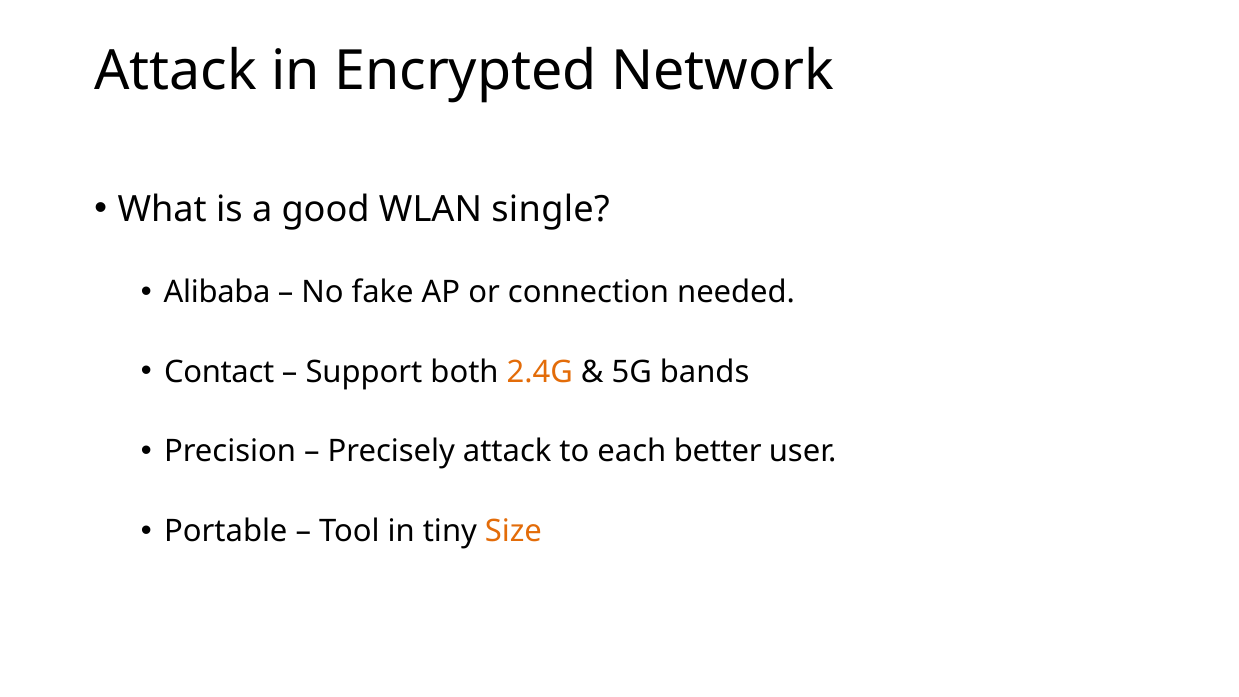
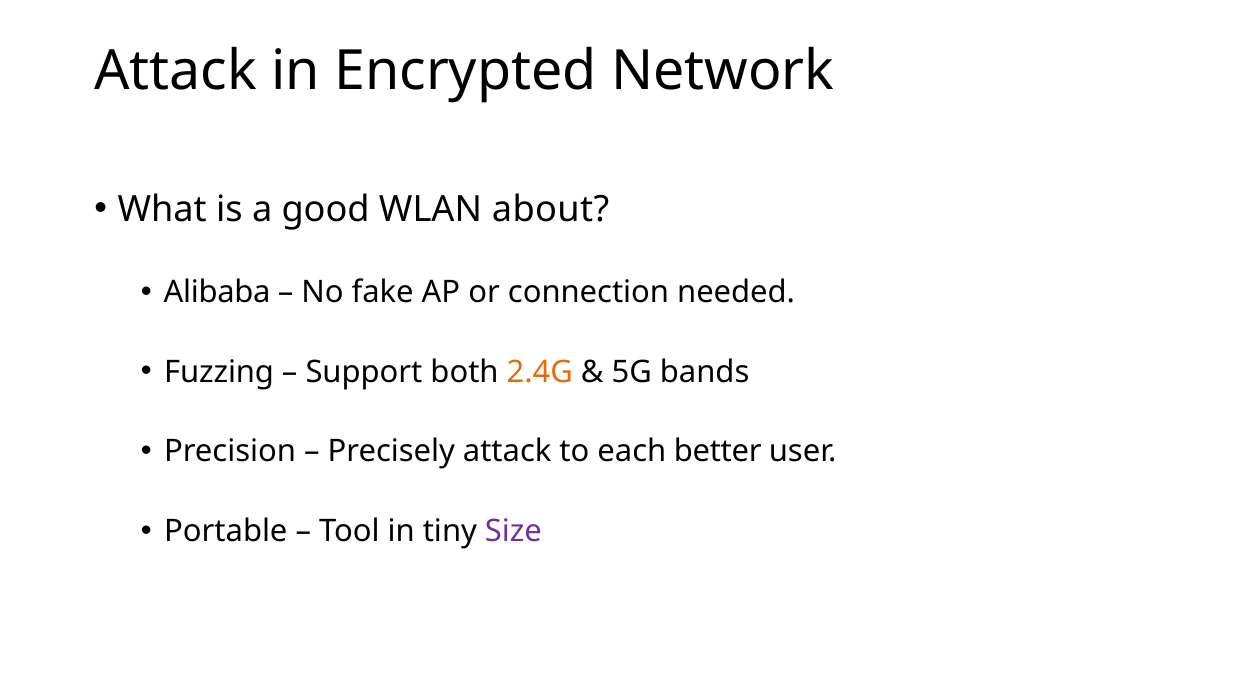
single: single -> about (551, 209)
Contact: Contact -> Fuzzing (219, 372)
Size colour: orange -> purple (513, 531)
